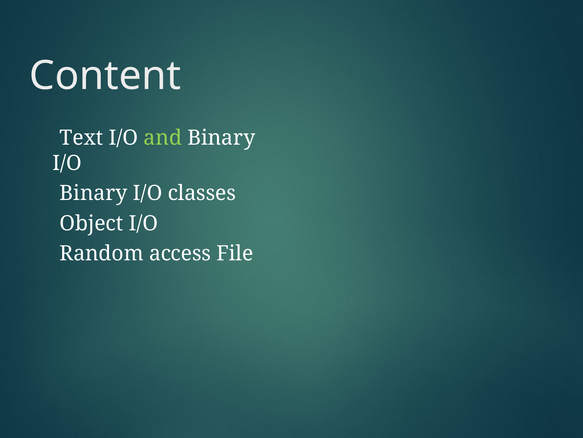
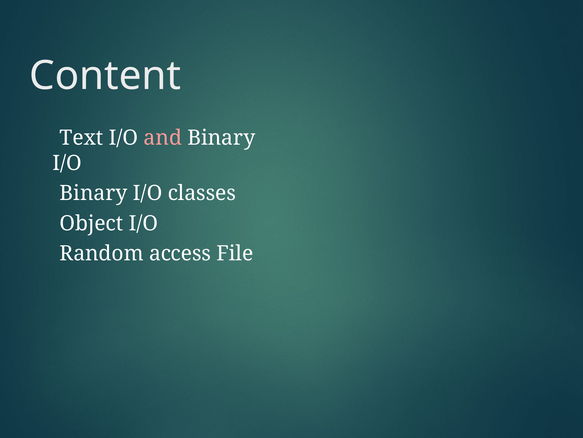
and colour: light green -> pink (163, 138)
